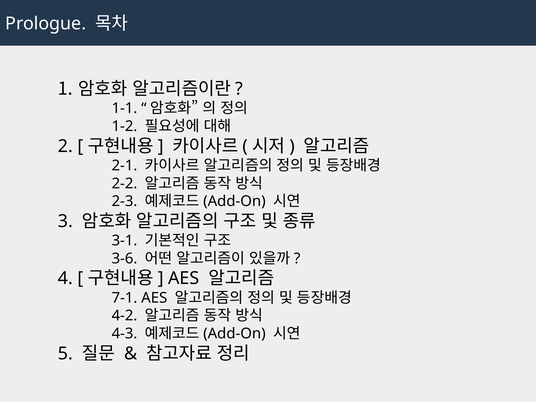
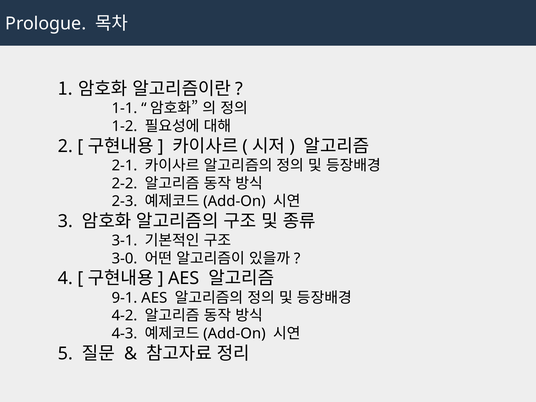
3-6: 3-6 -> 3-0 (124, 259)
7-1: 7-1 -> 9-1 (124, 298)
